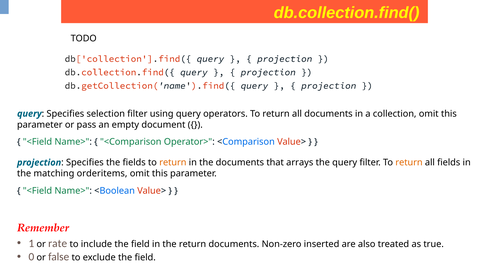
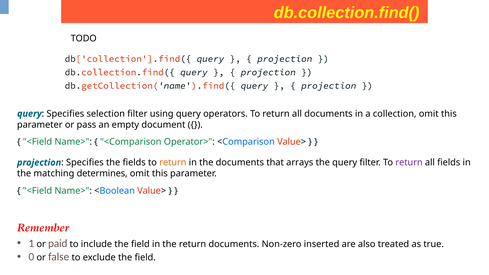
return colour: orange -> purple (409, 163)
orderitems: orderitems -> determines (102, 174)
rate: rate -> paid (58, 244)
